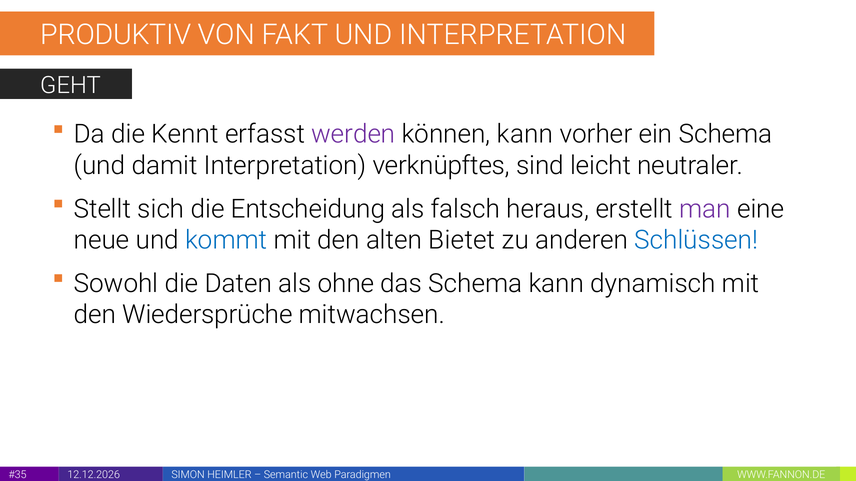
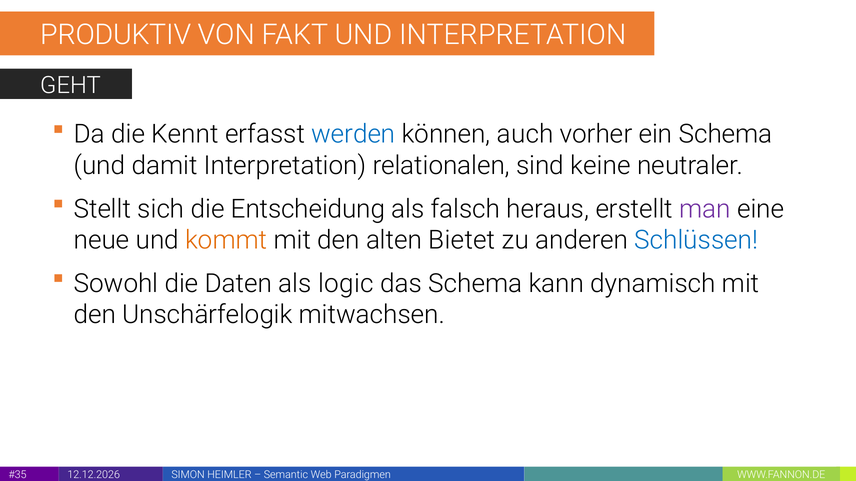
werden colour: purple -> blue (353, 134)
können kann: kann -> auch (525, 134)
verknüpftes: verknüpftes -> relationalen (441, 166)
leicht: leicht -> keine (601, 166)
kommt colour: blue -> orange (226, 240)
ohne: ohne -> logic (346, 284)
Wiedersprüche: Wiedersprüche -> Unschärfelogik (207, 315)
